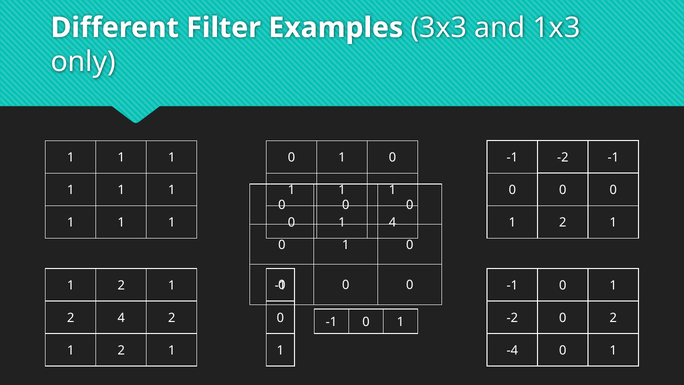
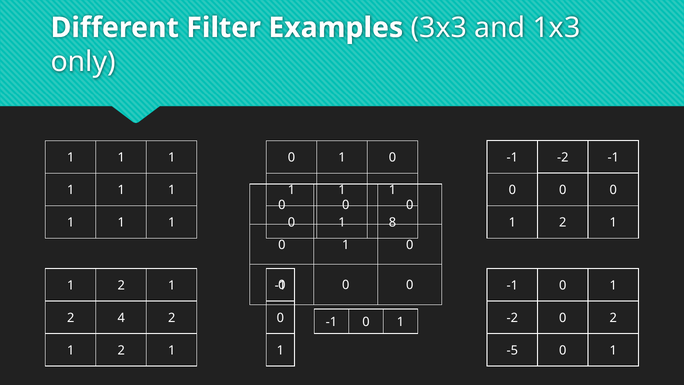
1 4: 4 -> 8 (392, 222)
-4: -4 -> -5 (512, 350)
